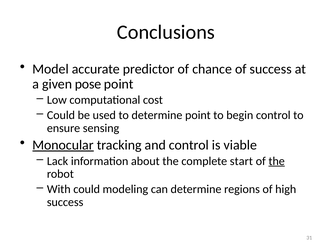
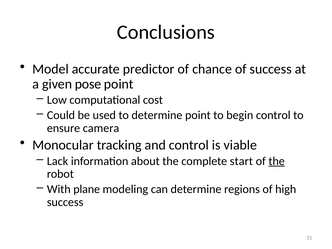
sensing: sensing -> camera (101, 128)
Monocular underline: present -> none (63, 145)
With could: could -> plane (87, 189)
